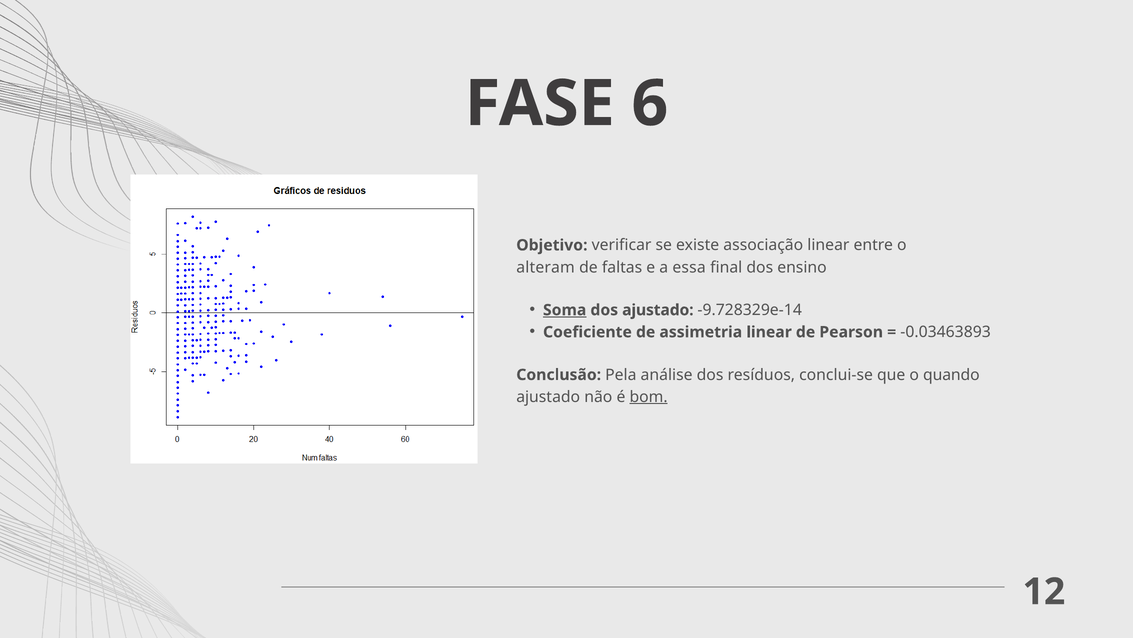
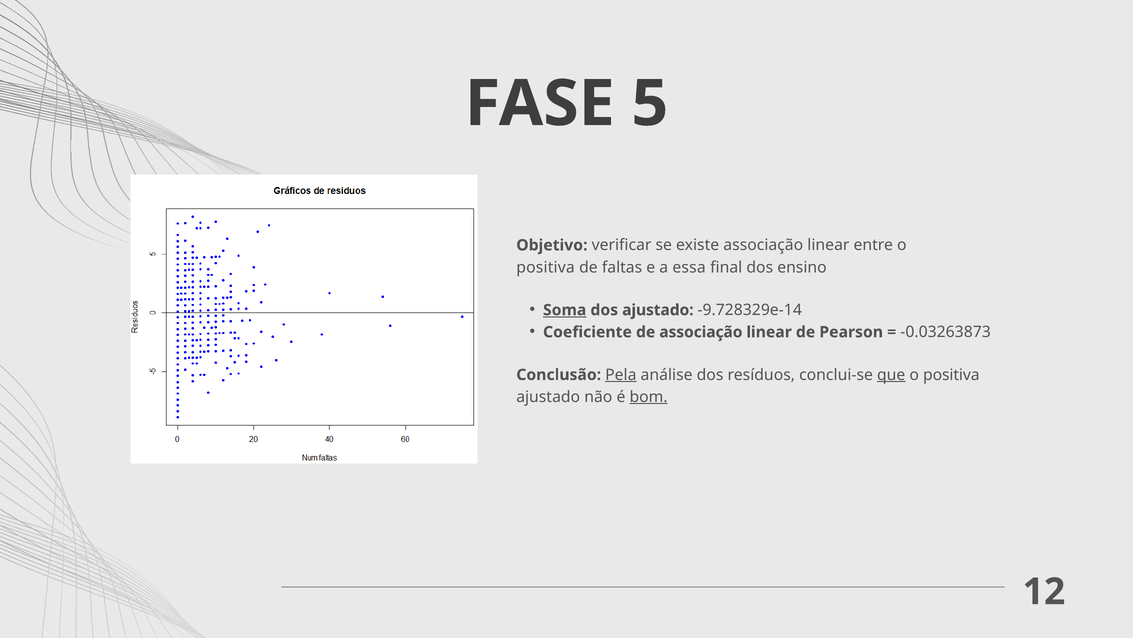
6: 6 -> 5 (650, 104)
alteram: alteram -> positiva (546, 267)
de assimetria: assimetria -> associação (701, 332)
-0.03463893: -0.03463893 -> -0.03263873 (946, 332)
Pela underline: none -> present (621, 374)
que underline: none -> present (891, 374)
quando: quando -> positiva (951, 374)
